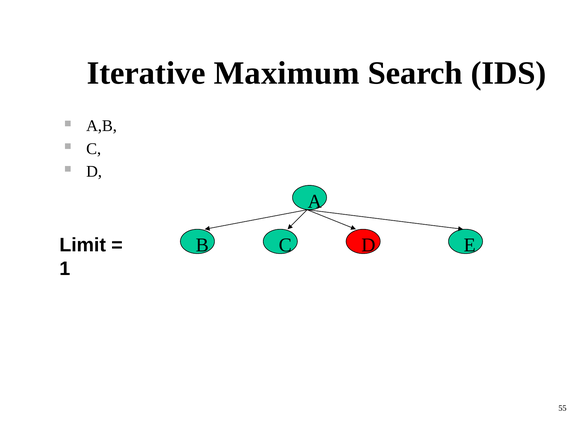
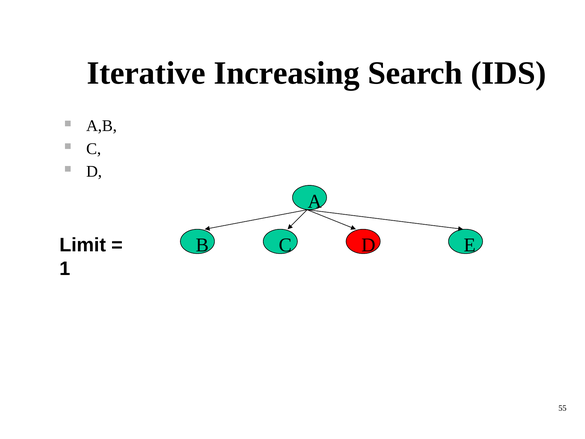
Maximum: Maximum -> Increasing (287, 73)
